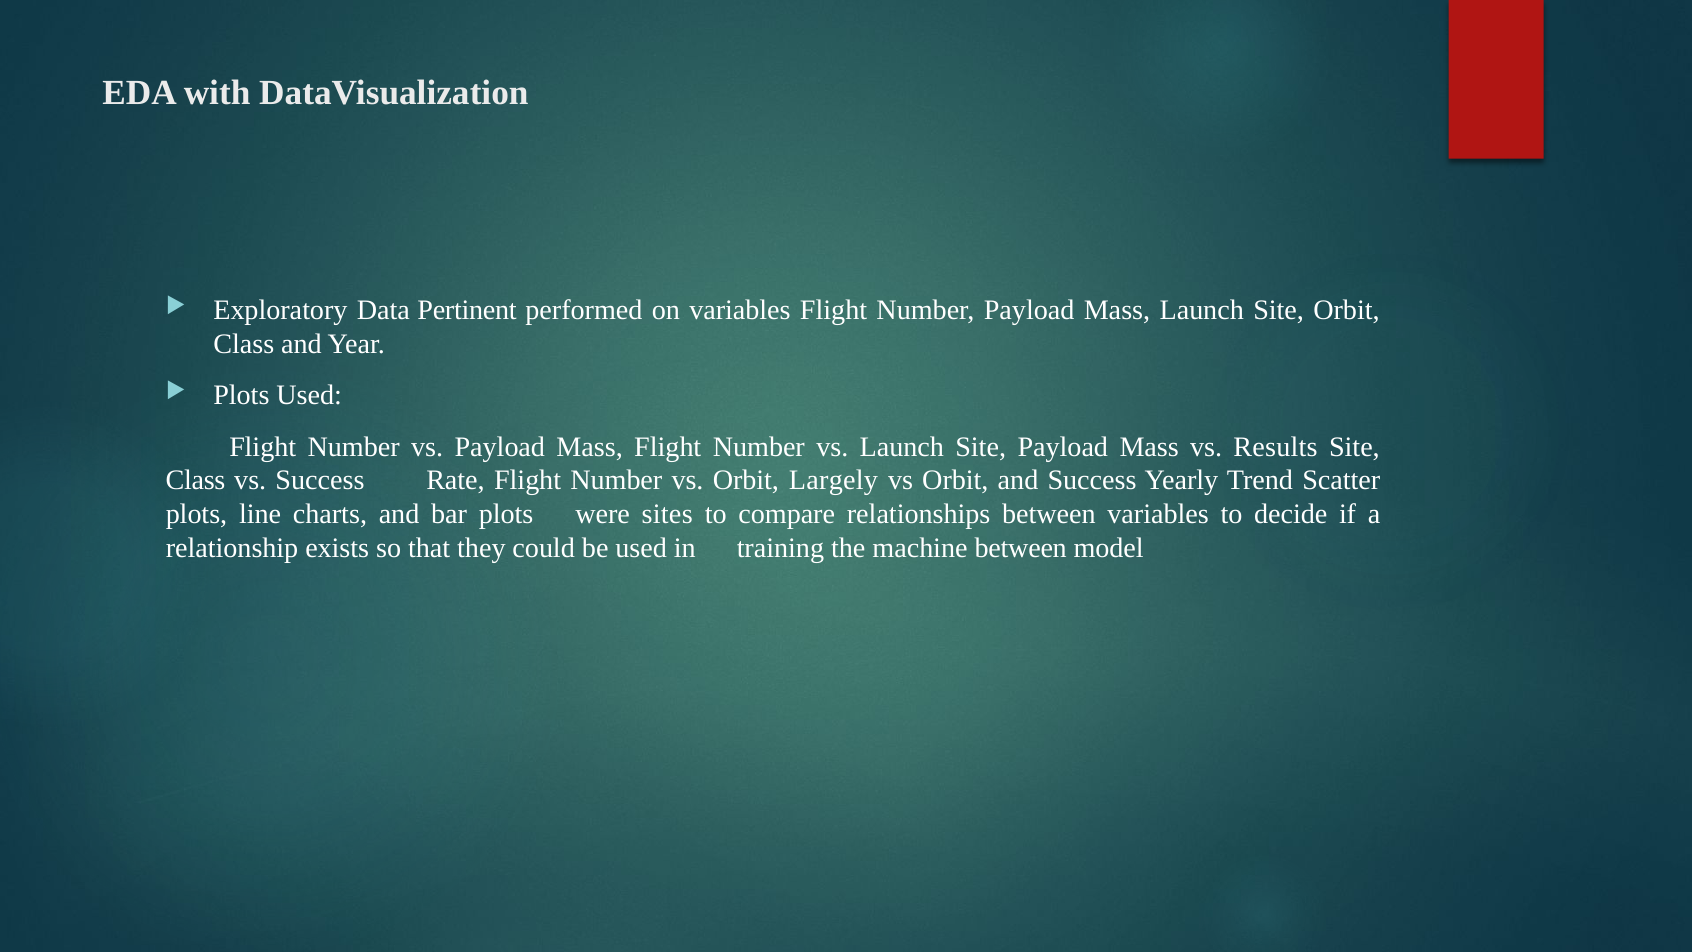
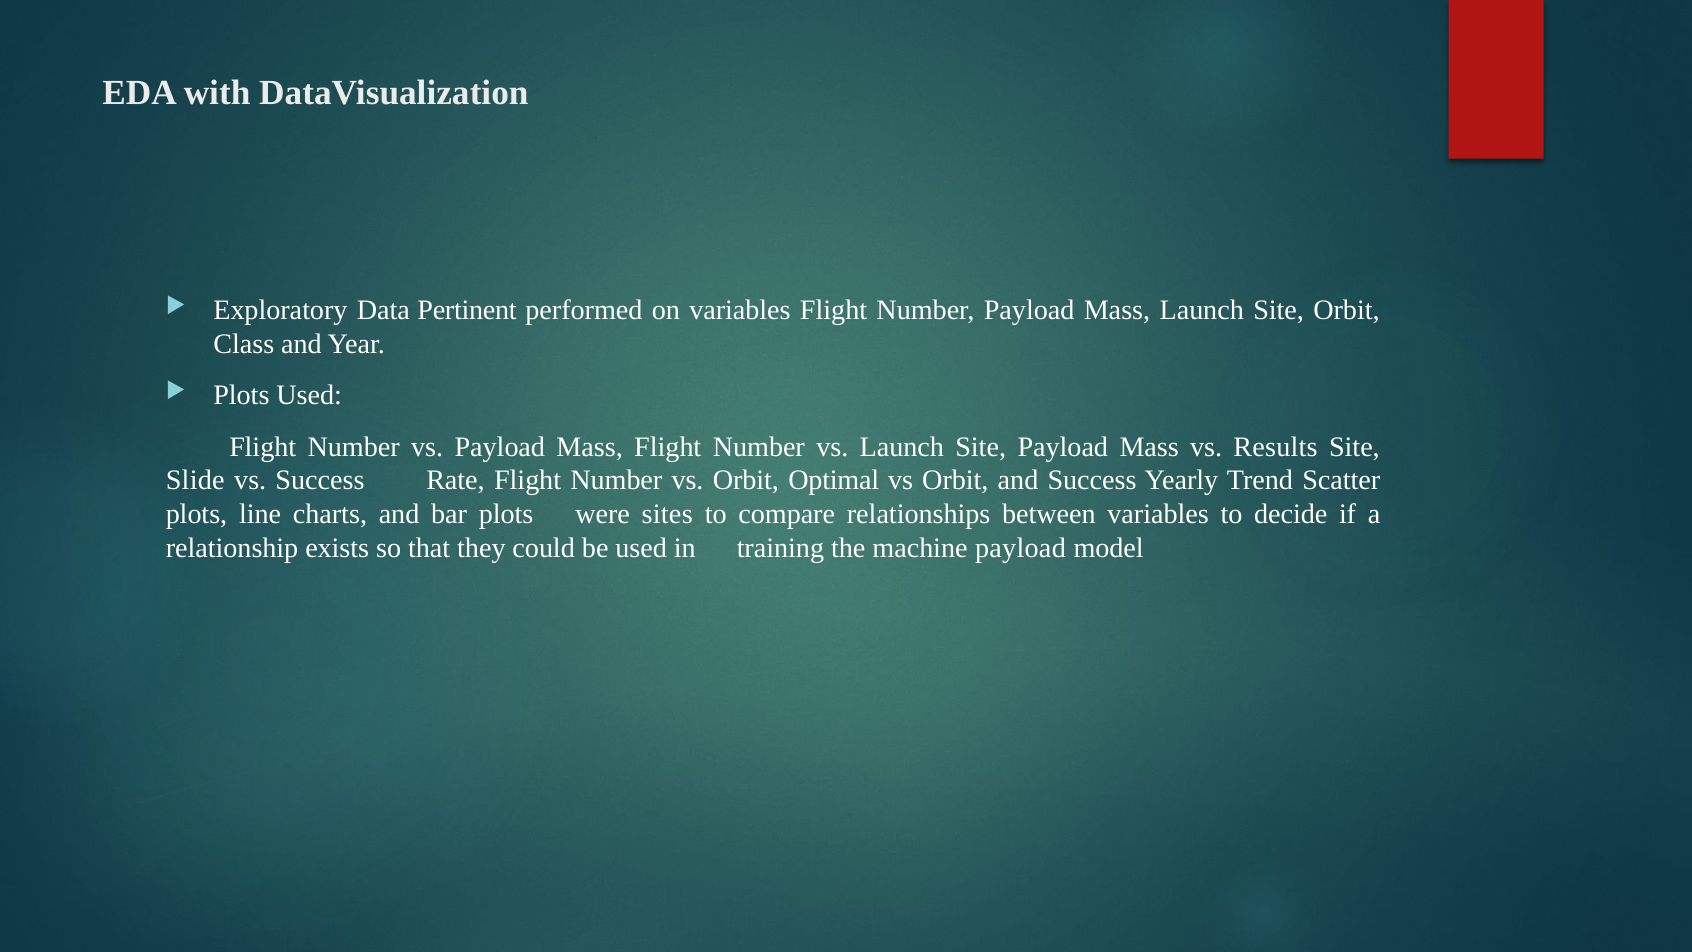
Class: Class -> Slide (195, 480)
Largely: Largely -> Optimal (834, 480)
machine between: between -> payload (1020, 548)
